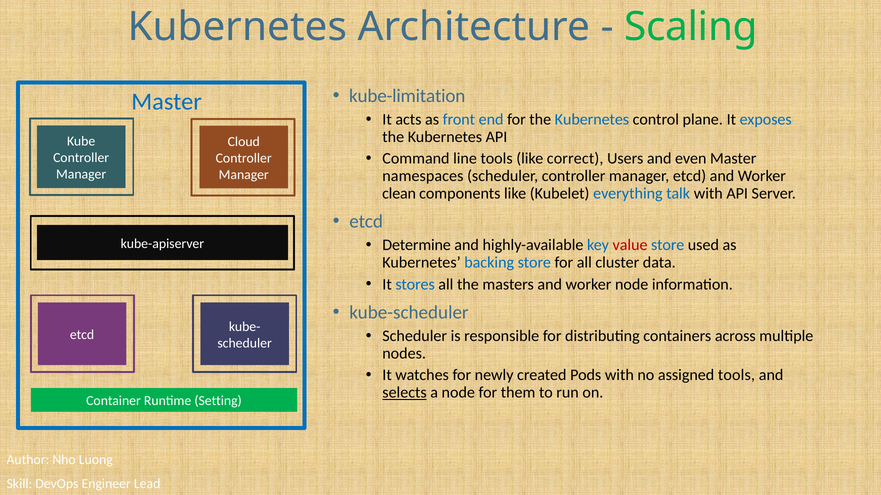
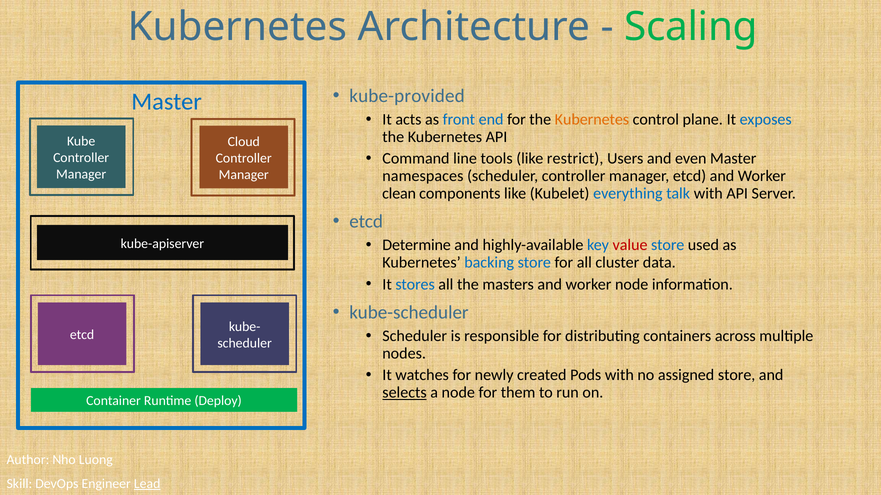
kube-limitation: kube-limitation -> kube-provided (407, 96)
Kubernetes colour: blue -> orange (592, 120)
correct: correct -> restrict (575, 159)
assigned tools: tools -> store (737, 376)
Setting: Setting -> Deploy (218, 401)
Lead underline: none -> present (147, 484)
